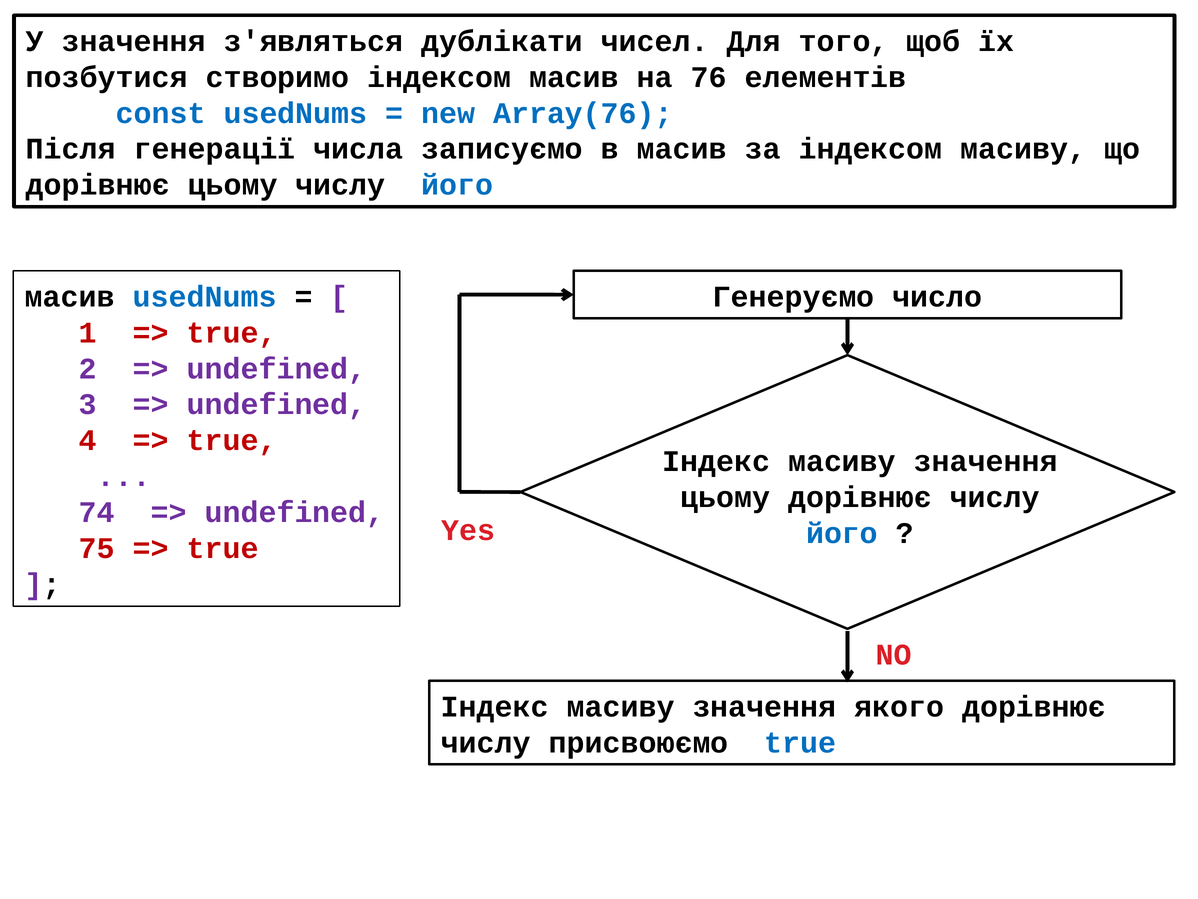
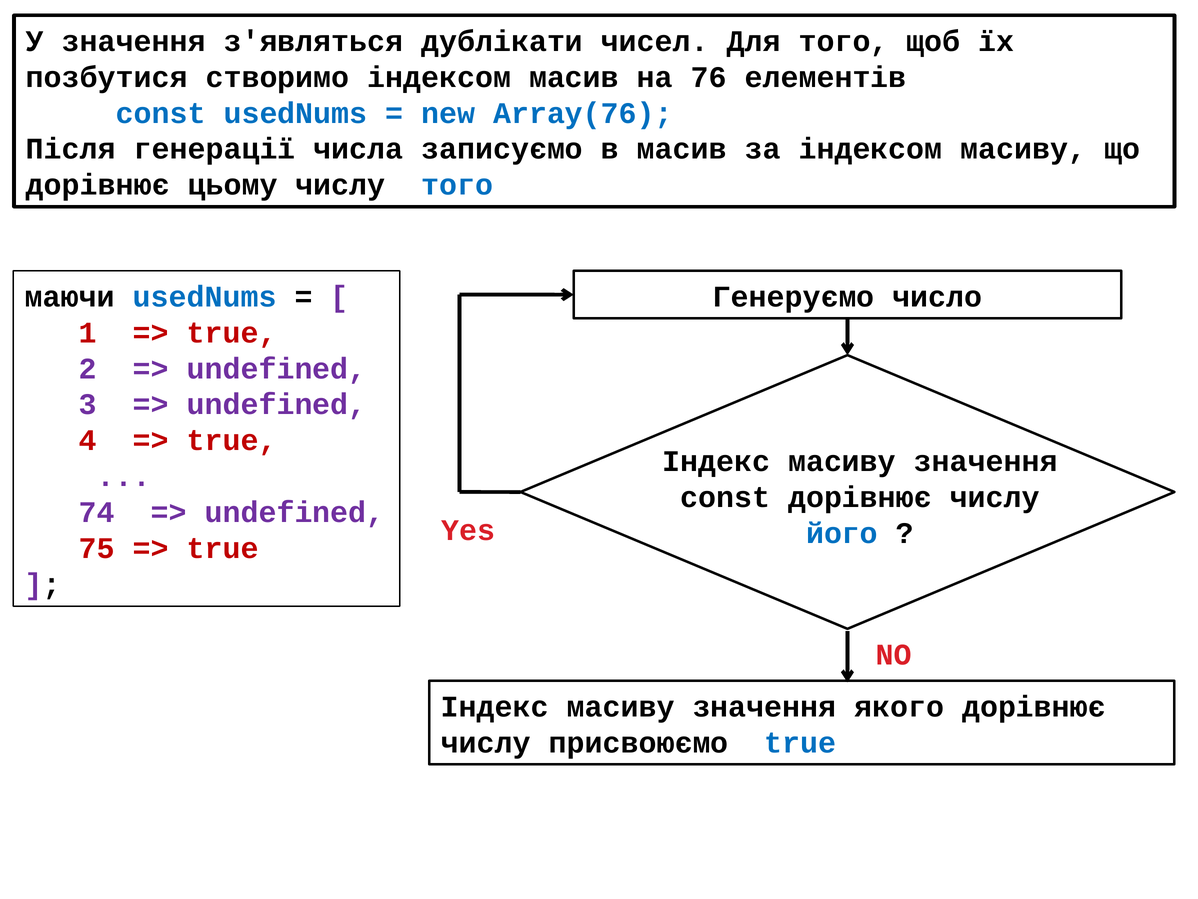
цьому числу його: його -> того (457, 185)
масив: масив -> маючи (70, 297)
цьому: цьому -> const (725, 497)
